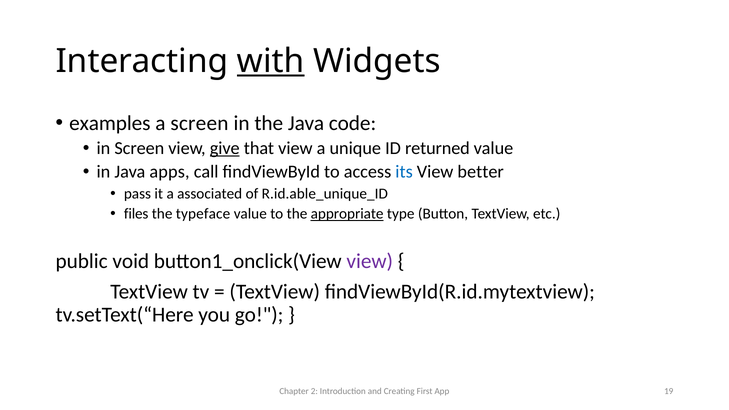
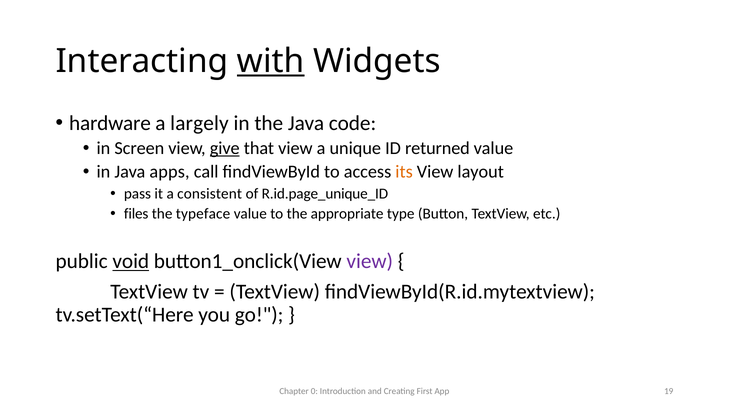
examples: examples -> hardware (110, 123)
a screen: screen -> largely (199, 123)
its colour: blue -> orange (404, 172)
better: better -> layout (481, 172)
associated: associated -> consistent (210, 194)
R.id.able_unique_ID: R.id.able_unique_ID -> R.id.page_unique_ID (325, 194)
appropriate underline: present -> none (347, 214)
void underline: none -> present (131, 261)
2: 2 -> 0 (314, 392)
